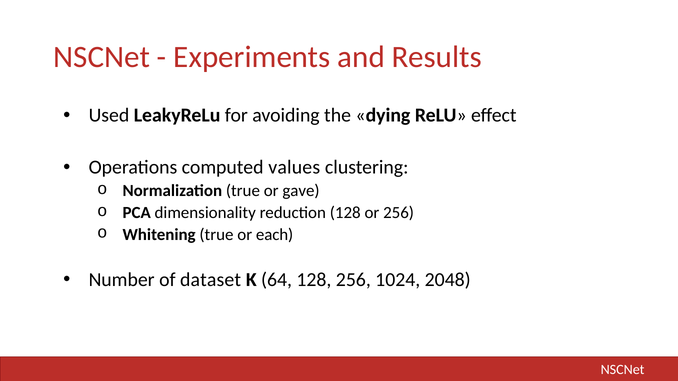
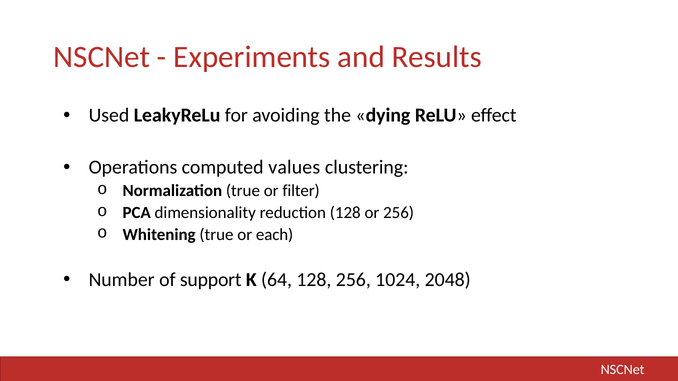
gave: gave -> filter (301, 191)
dataset: dataset -> support (211, 280)
